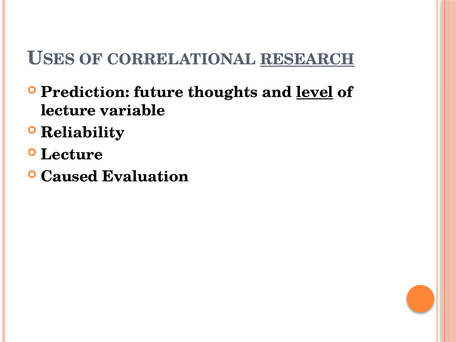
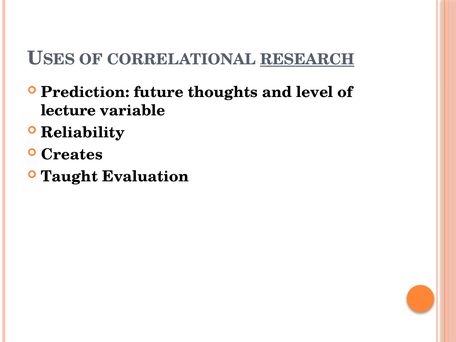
level underline: present -> none (315, 92)
Lecture: Lecture -> Creates (72, 155)
Caused: Caused -> Taught (69, 177)
